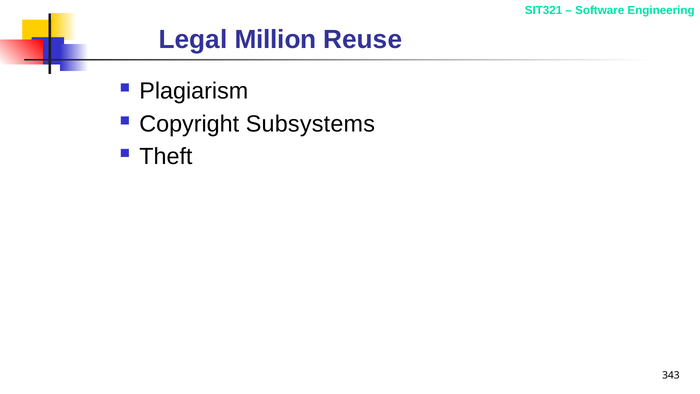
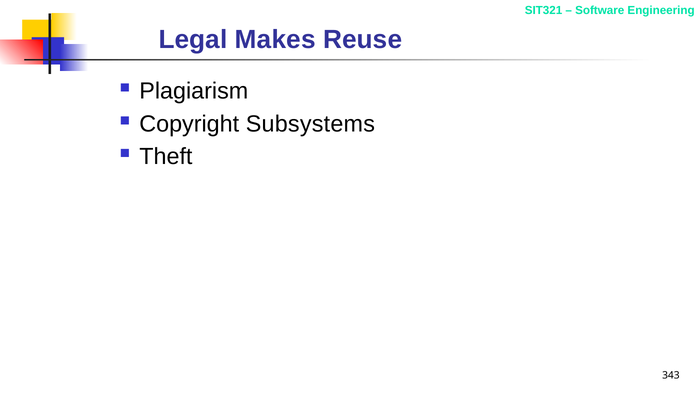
Million: Million -> Makes (275, 40)
